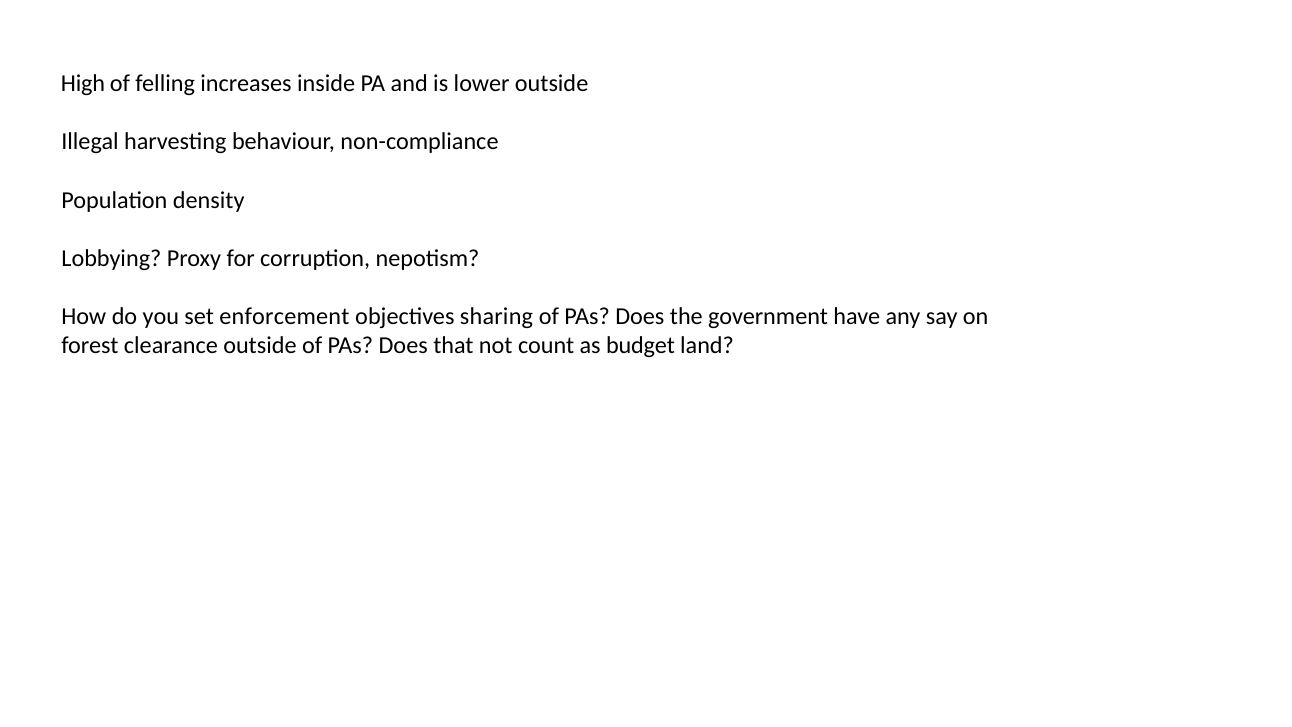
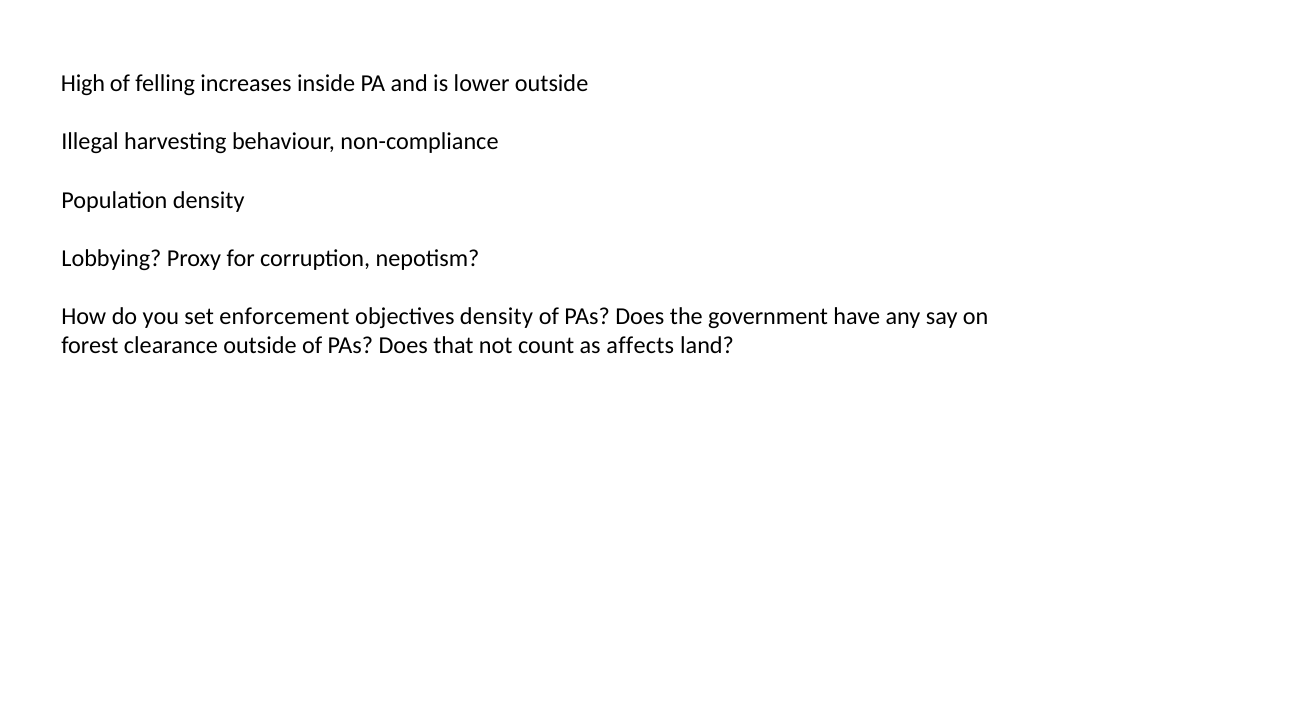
objectives sharing: sharing -> density (496, 316)
budget: budget -> affects (640, 345)
